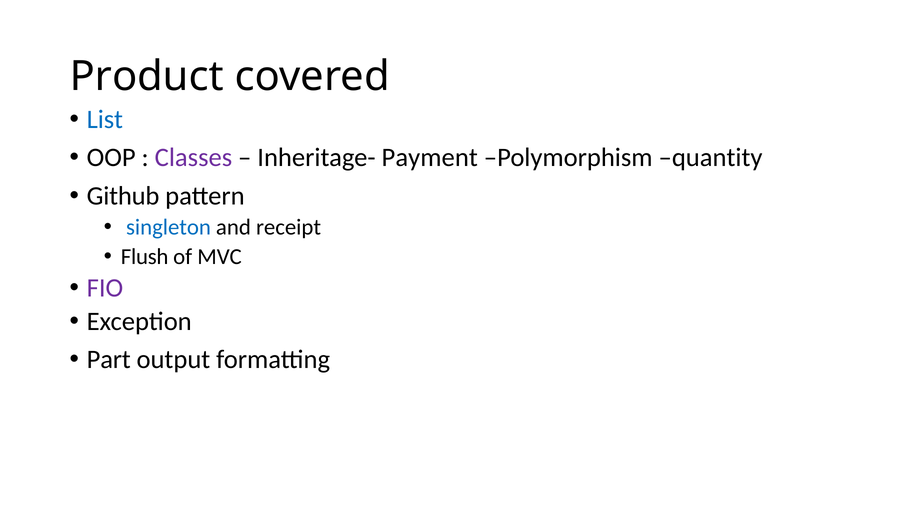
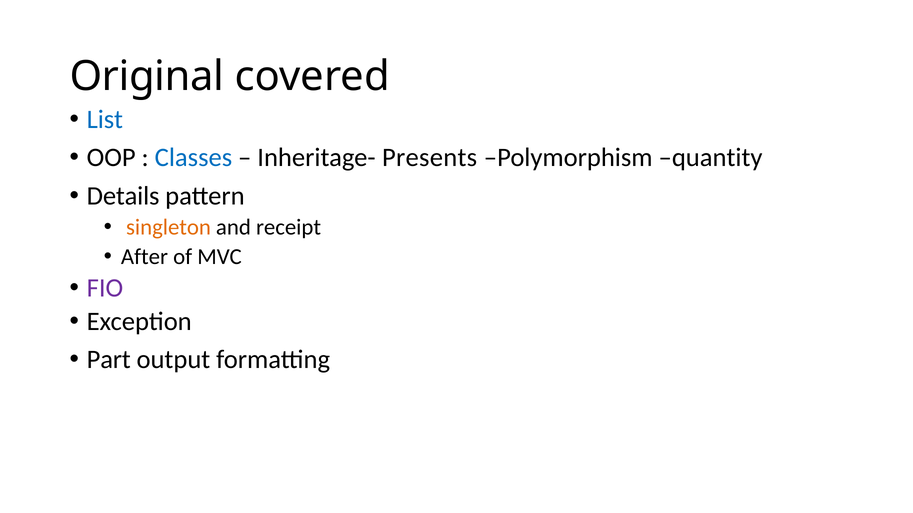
Product: Product -> Original (147, 77)
Classes colour: purple -> blue (193, 158)
Payment: Payment -> Presents (430, 158)
Github: Github -> Details (123, 196)
singleton colour: blue -> orange (168, 227)
Flush: Flush -> After (144, 257)
